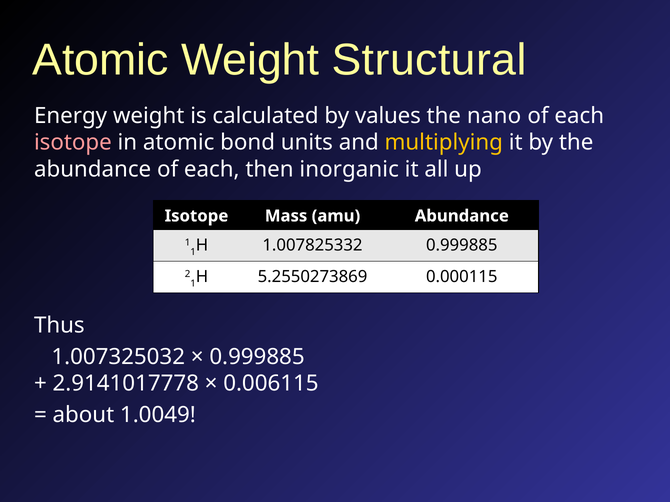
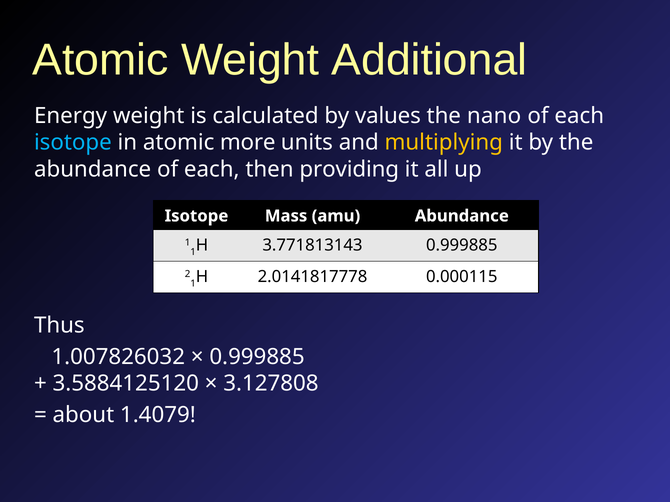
Structural: Structural -> Additional (429, 60)
isotope colour: pink -> light blue (73, 143)
bond: bond -> more (248, 143)
inorganic: inorganic -> providing (349, 170)
1.007825332: 1.007825332 -> 3.771813143 (312, 246)
5.2550273869: 5.2550273869 -> 2.0141817778 (313, 277)
1.007325032: 1.007325032 -> 1.007826032 (118, 357)
2.9141017778: 2.9141017778 -> 3.5884125120 (126, 384)
0.006115: 0.006115 -> 3.127808 (271, 384)
1.0049: 1.0049 -> 1.4079 (158, 415)
